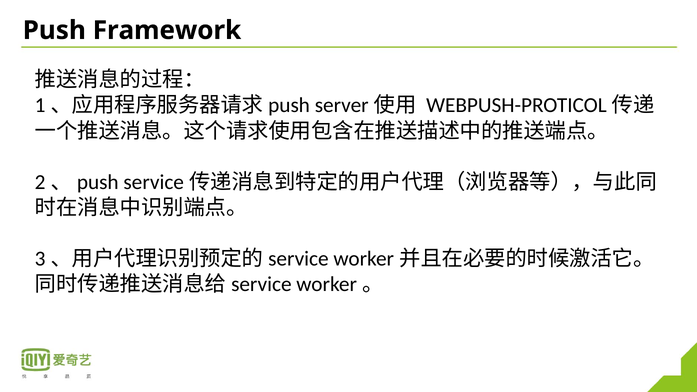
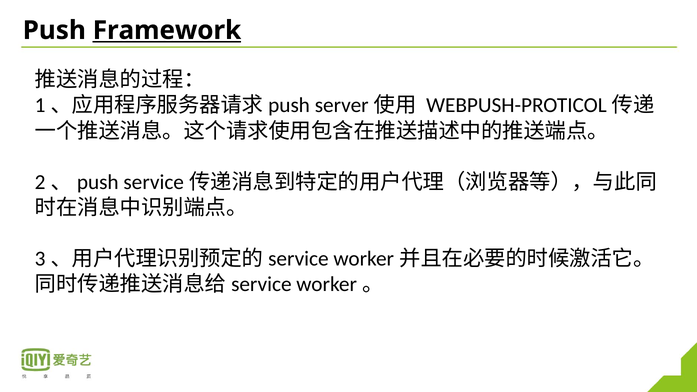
Framework underline: none -> present (167, 30)
